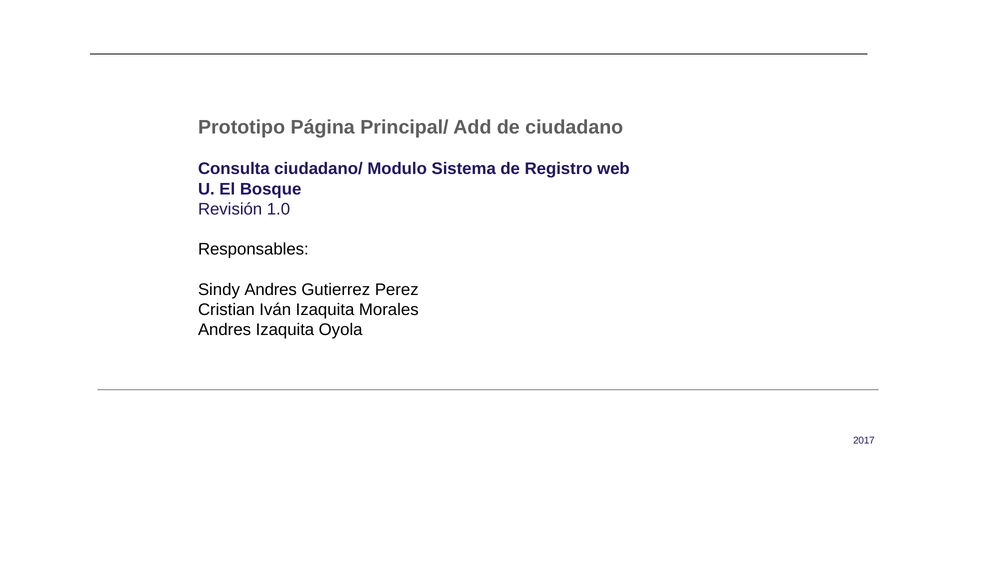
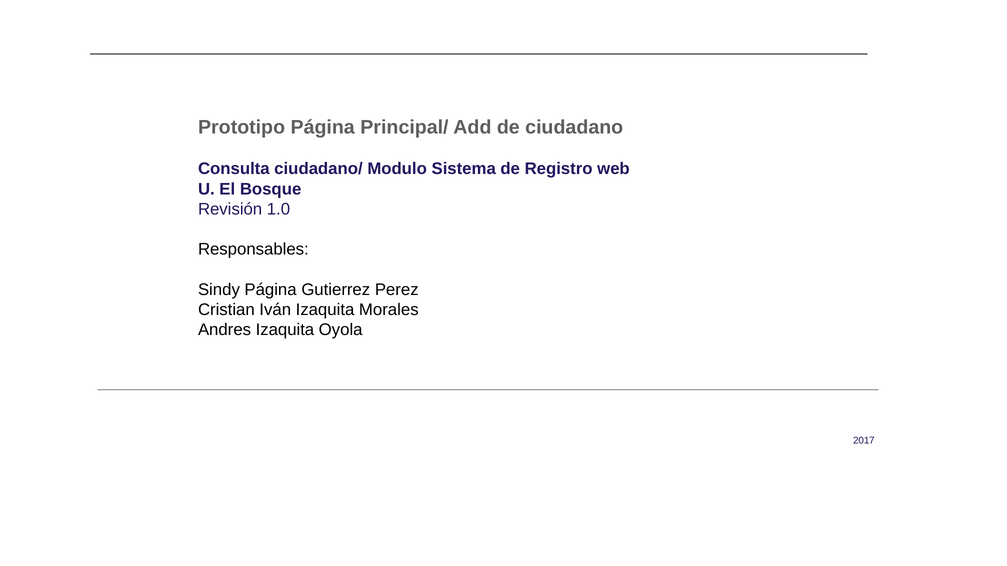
Sindy Andres: Andres -> Página (271, 290)
